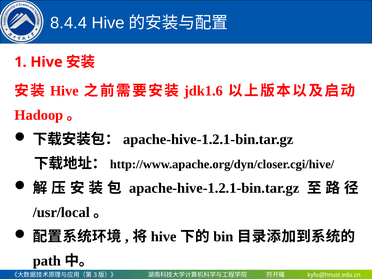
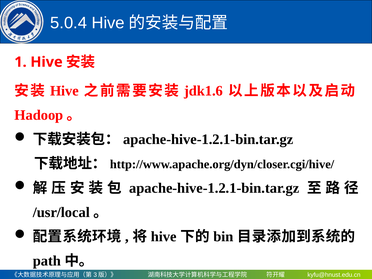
8.4.4: 8.4.4 -> 5.0.4 (69, 23)
